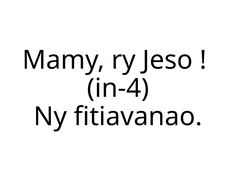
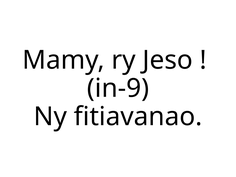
in-4: in-4 -> in-9 (118, 88)
